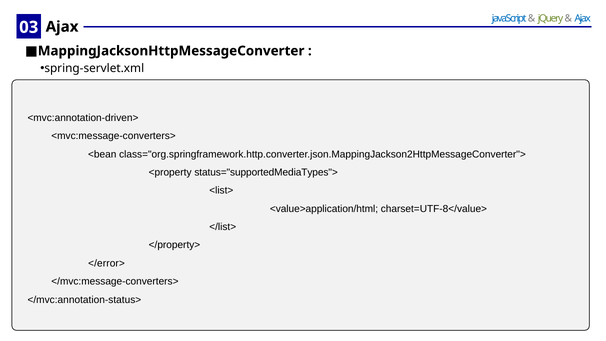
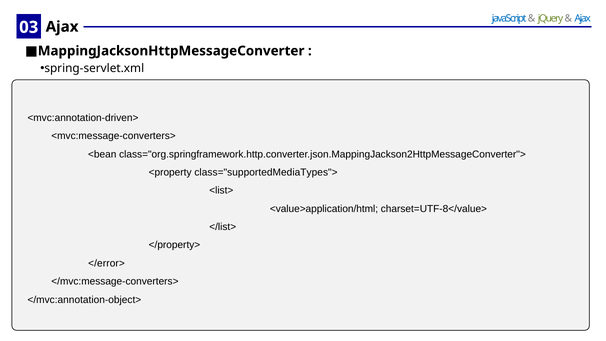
status="supportedMediaTypes">: status="supportedMediaTypes"> -> class="supportedMediaTypes"> (266, 172)
</mvc:annotation-status>: </mvc:annotation-status> -> </mvc:annotation-object> (84, 300)
